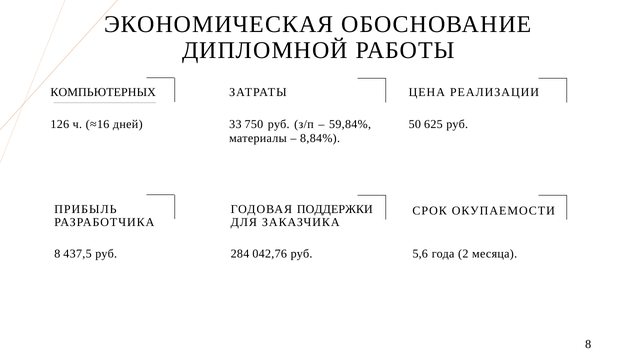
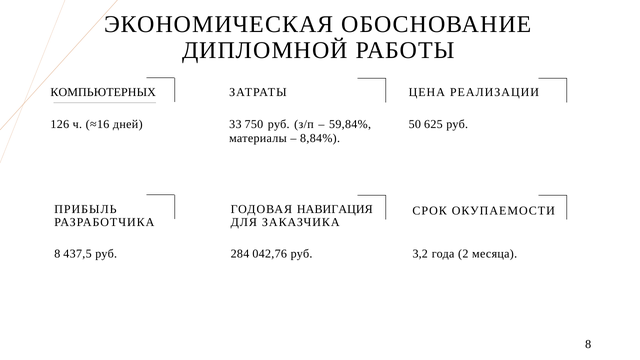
ПОДДЕРЖКИ: ПОДДЕРЖКИ -> НАВИГАЦИЯ (335, 209)
5,6: 5,6 -> 3,2 (420, 254)
